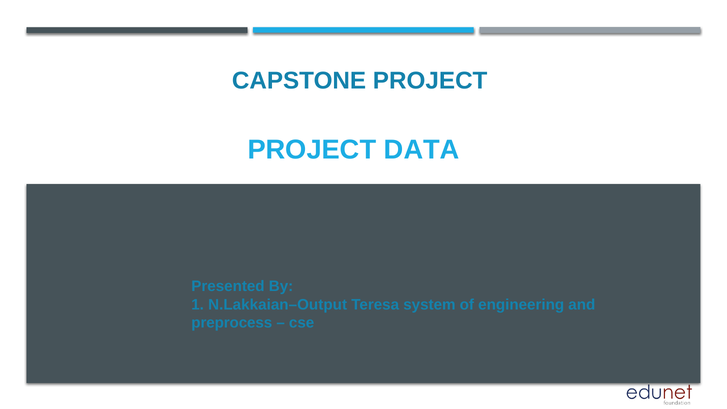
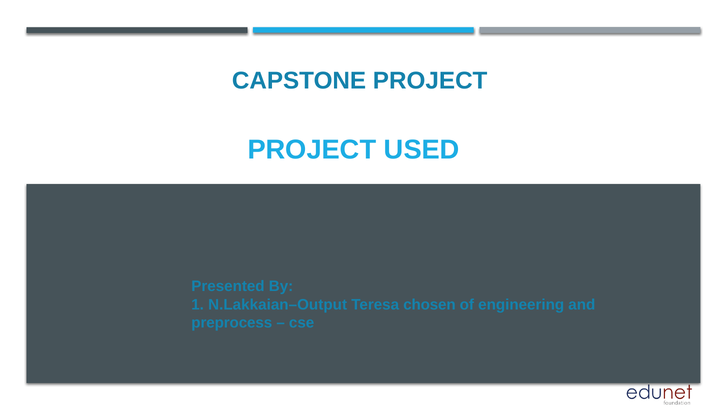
DATA: DATA -> USED (422, 150)
system: system -> chosen (429, 305)
